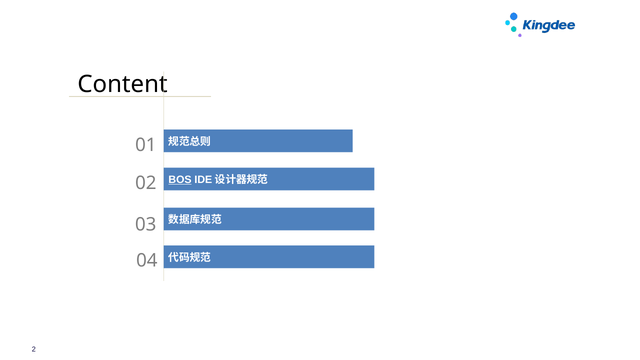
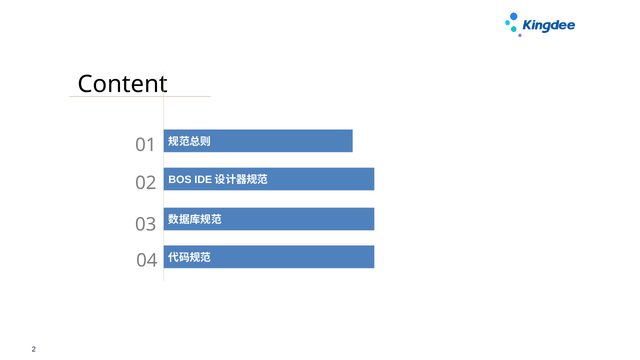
BOS underline: present -> none (180, 180)
